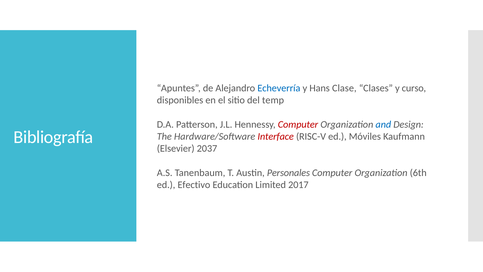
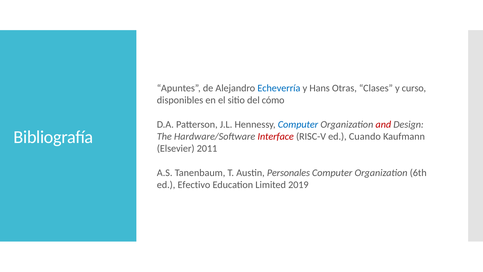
Clase: Clase -> Otras (344, 88)
temp: temp -> cómo (273, 100)
Computer colour: red -> blue (298, 124)
and colour: blue -> red (383, 124)
Móviles: Móviles -> Cuando (365, 136)
2037: 2037 -> 2011 (207, 148)
2017: 2017 -> 2019 (298, 185)
